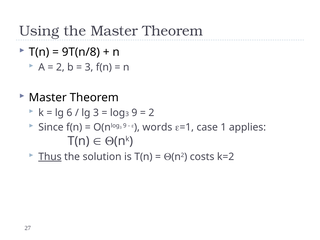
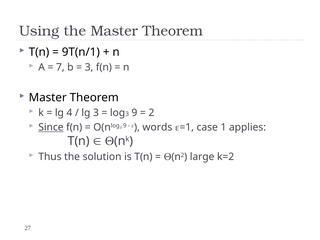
9T(n/8: 9T(n/8 -> 9T(n/1 (81, 52)
2: 2 -> 7 (60, 67)
6: 6 -> 4 (69, 113)
Since underline: none -> present (51, 127)
Thus underline: present -> none (50, 157)
costs: costs -> large (202, 157)
